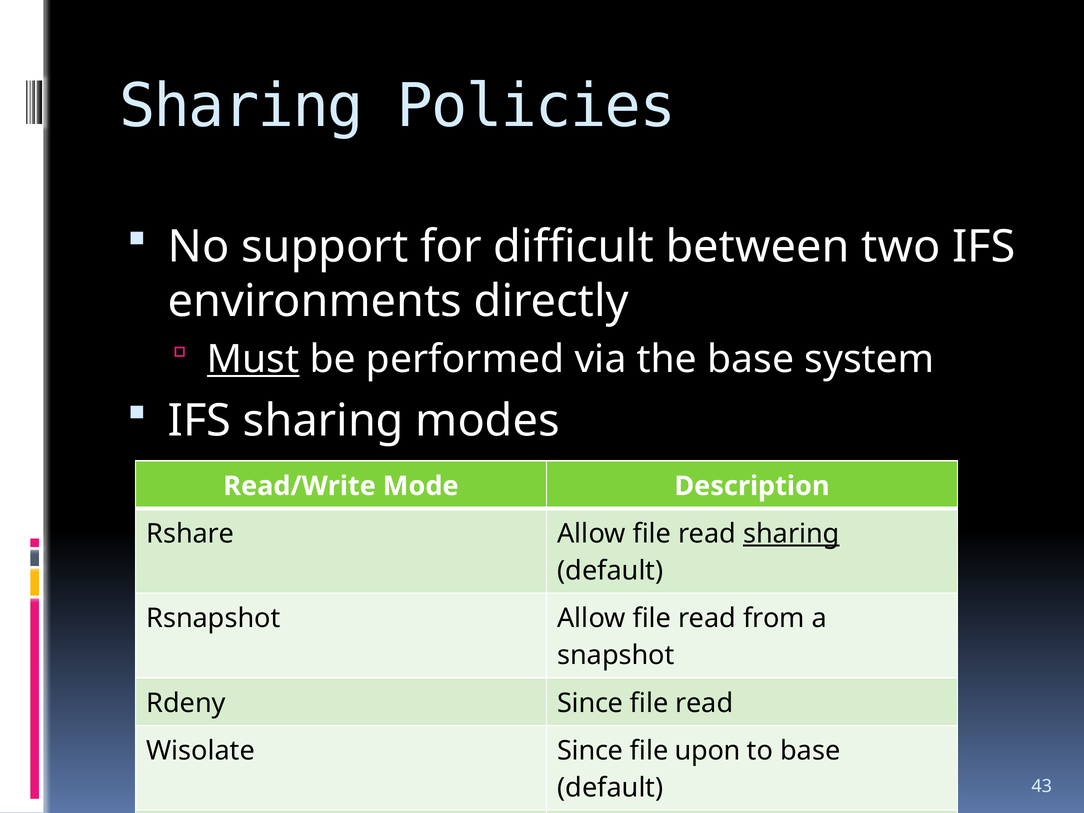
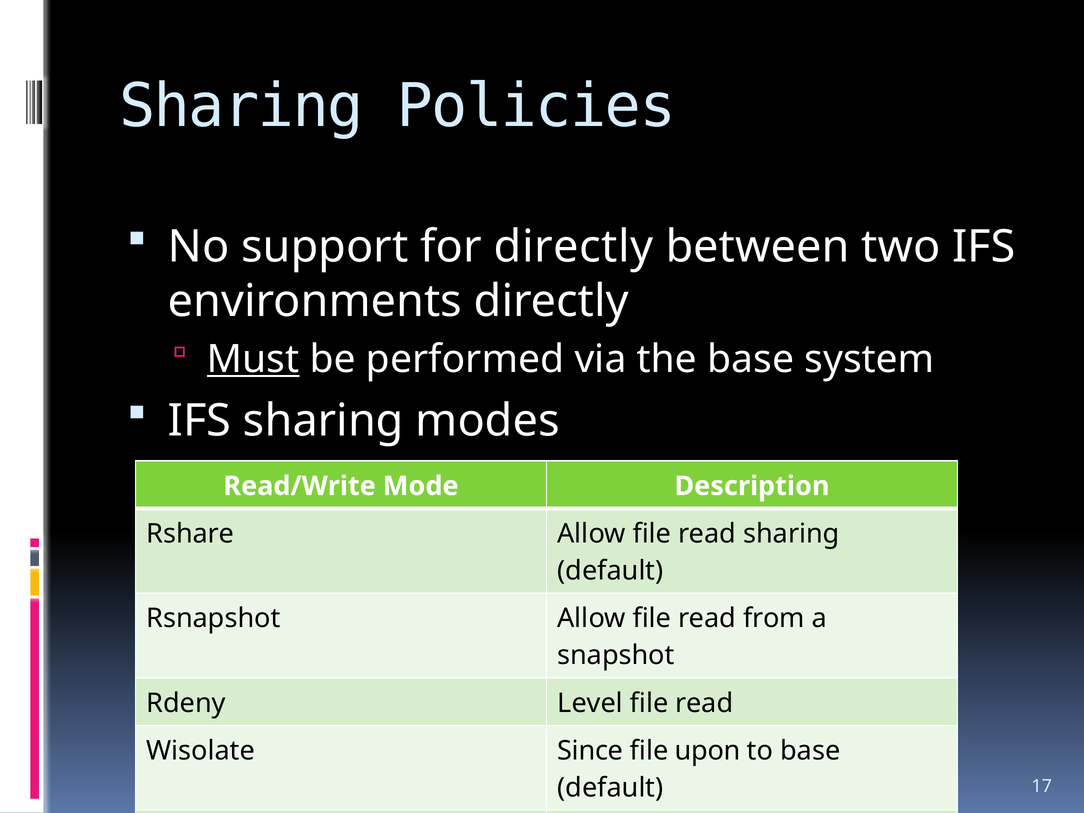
for difficult: difficult -> directly (574, 247)
sharing underline: present -> none (791, 534)
Rdeny Since: Since -> Level (590, 703)
43: 43 -> 17 (1042, 786)
